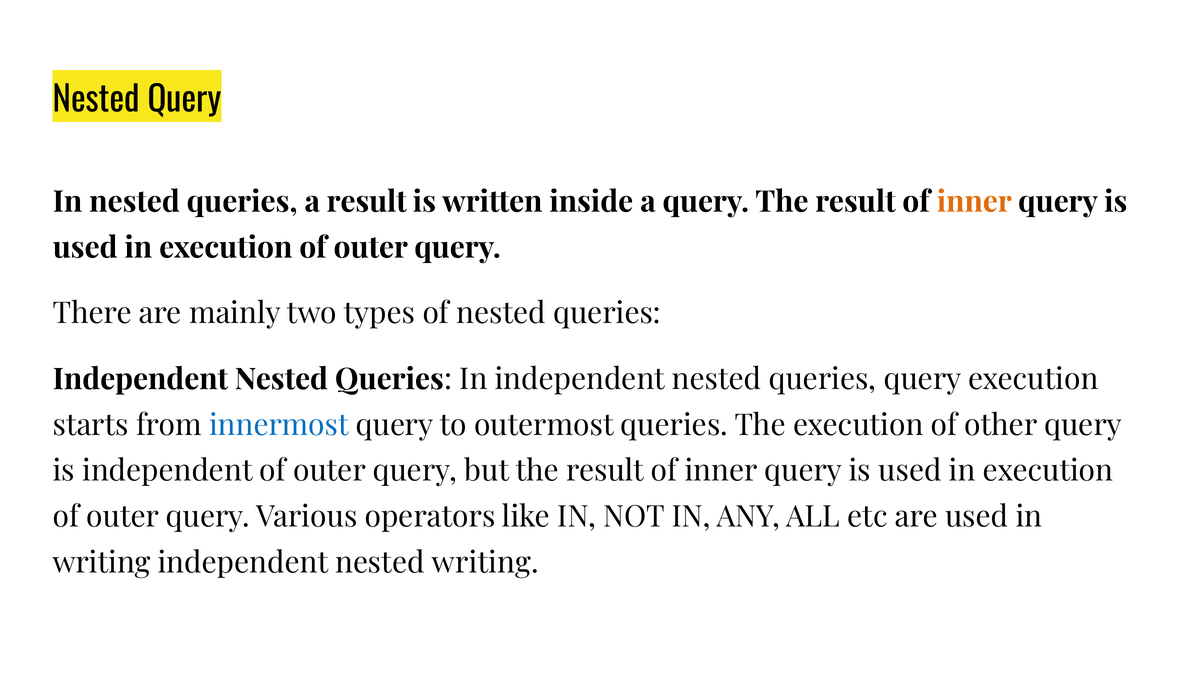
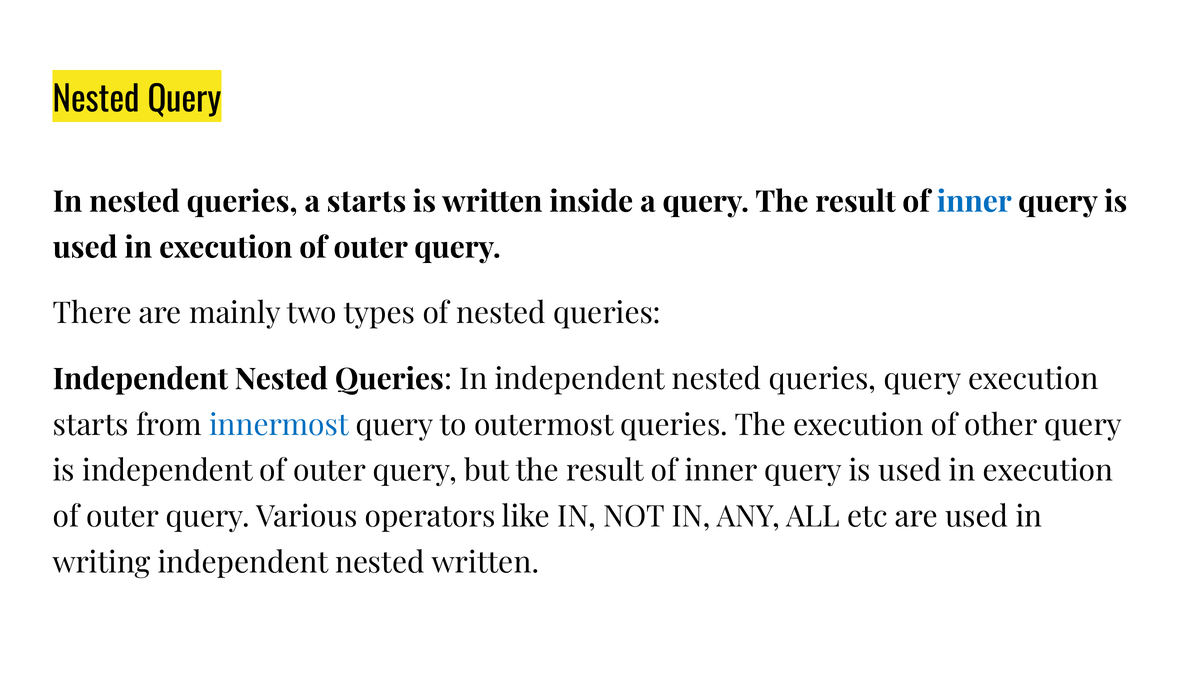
a result: result -> starts (366, 202)
inner colour: orange -> blue (974, 202)
nested writing: writing -> written (486, 563)
